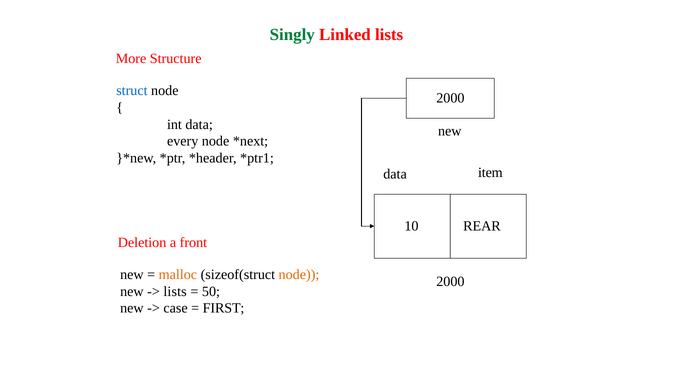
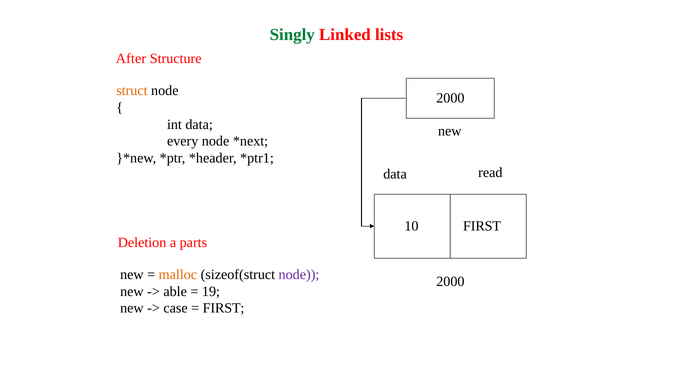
More: More -> After (131, 58)
struct colour: blue -> orange (132, 90)
item: item -> read (490, 173)
REAR: REAR -> FIRST (482, 226)
front: front -> parts (193, 242)
node colour: orange -> purple (299, 274)
lists: lists -> able (175, 291)
50: 50 -> 19 (211, 291)
